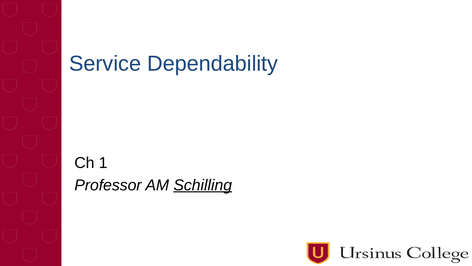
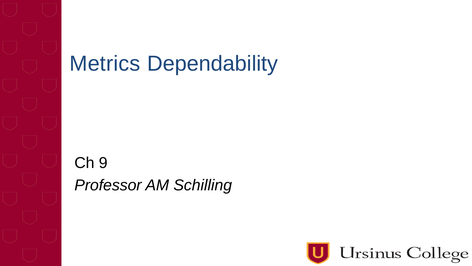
Service: Service -> Metrics (105, 63)
1: 1 -> 9 (103, 163)
Schilling underline: present -> none (203, 185)
